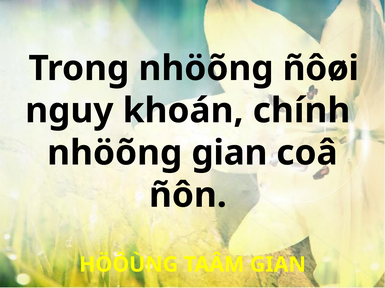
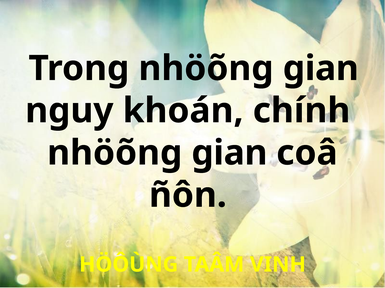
Trong nhöõng ñôøi: ñôøi -> gian (321, 69)
TAÂM GIAN: GIAN -> VINH (278, 265)
